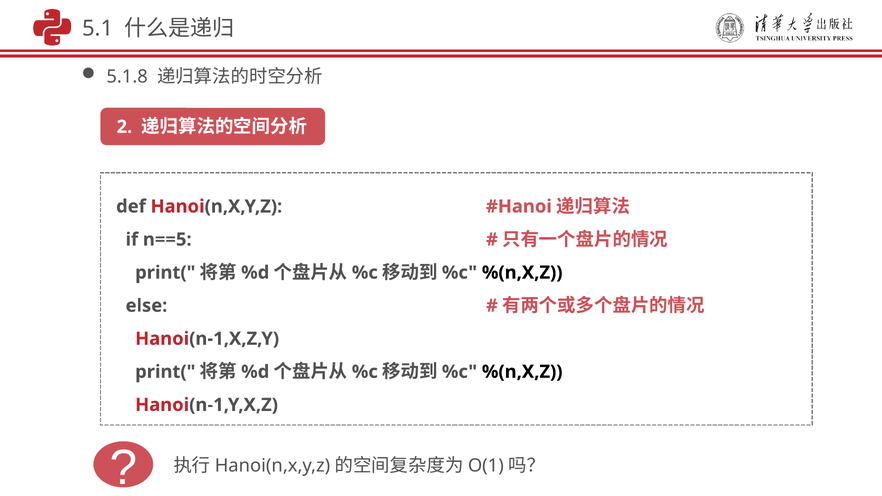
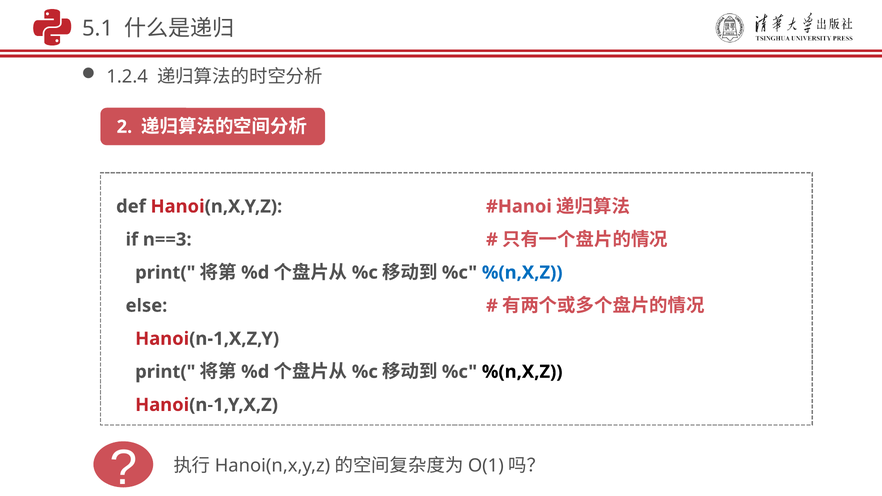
5.1.8: 5.1.8 -> 1.2.4 (127, 77)
n==5: n==5 -> n==3 (167, 240)
%(n,X,Z colour: black -> blue (522, 273)
